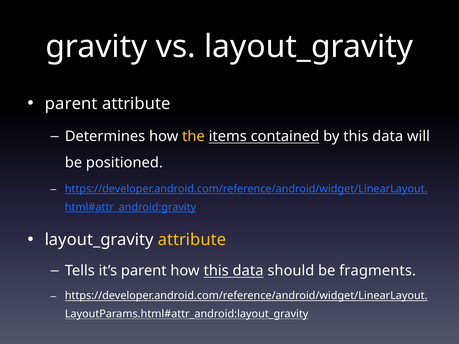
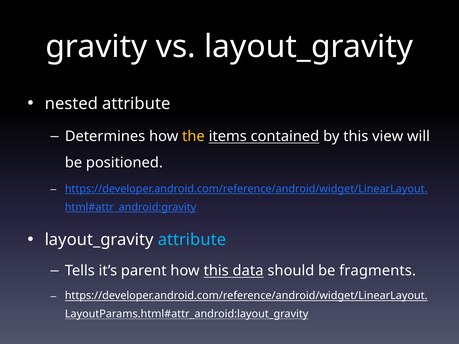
parent: parent -> nested (71, 104)
by this data: data -> view (388, 136)
attribute colour: yellow -> light blue (192, 240)
